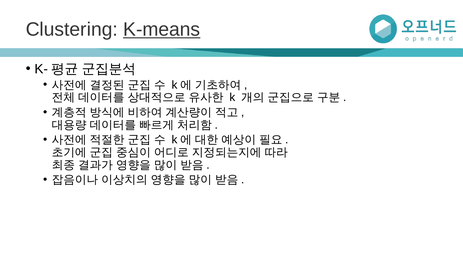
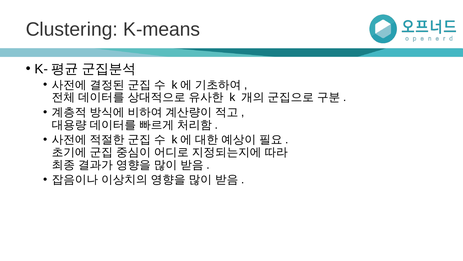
K-means underline: present -> none (162, 29)
